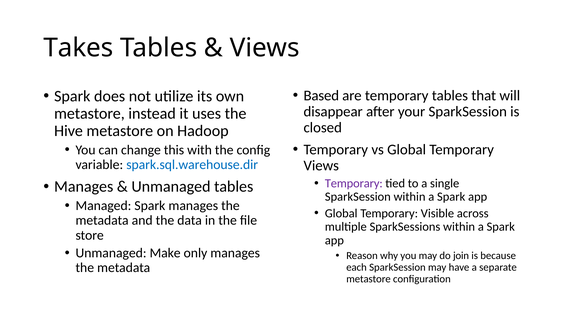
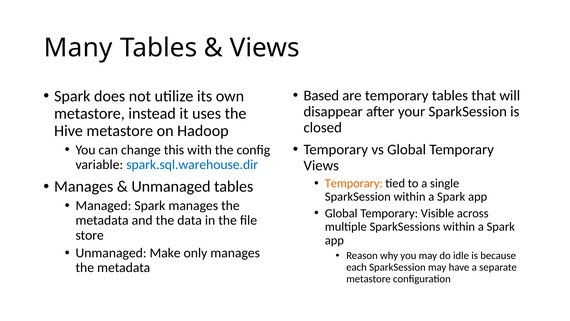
Takes: Takes -> Many (78, 48)
Temporary colour: purple -> orange (354, 183)
join: join -> idle (461, 255)
